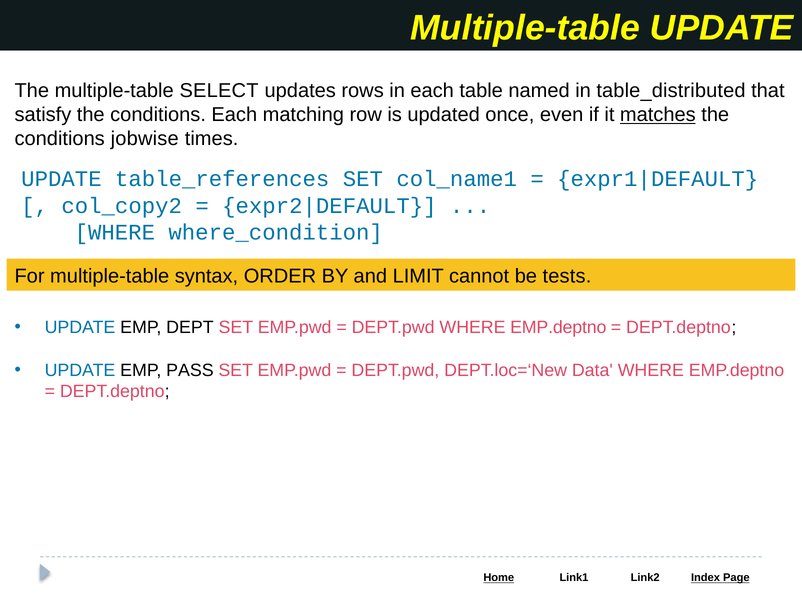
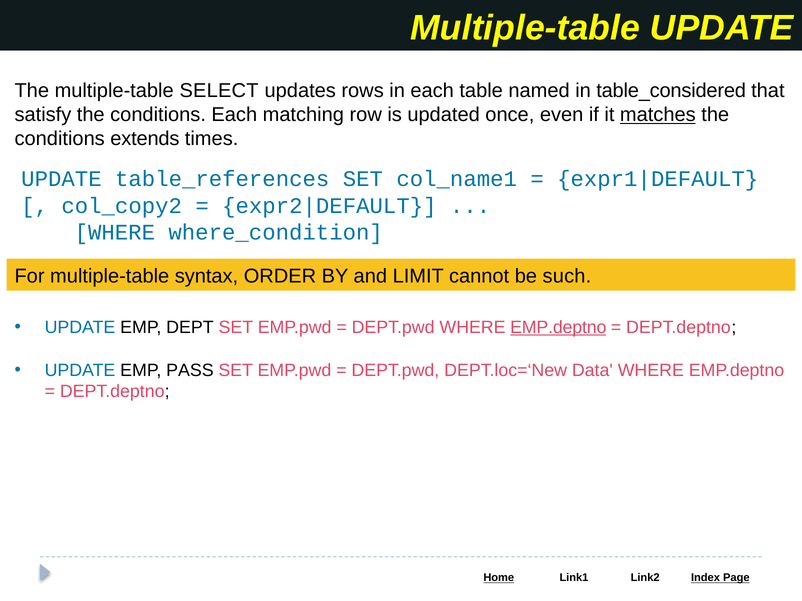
table_distributed: table_distributed -> table_considered (671, 91)
jobwise: jobwise -> extends (145, 139)
tests: tests -> such (567, 276)
EMP.deptno underline: none -> present (558, 328)
